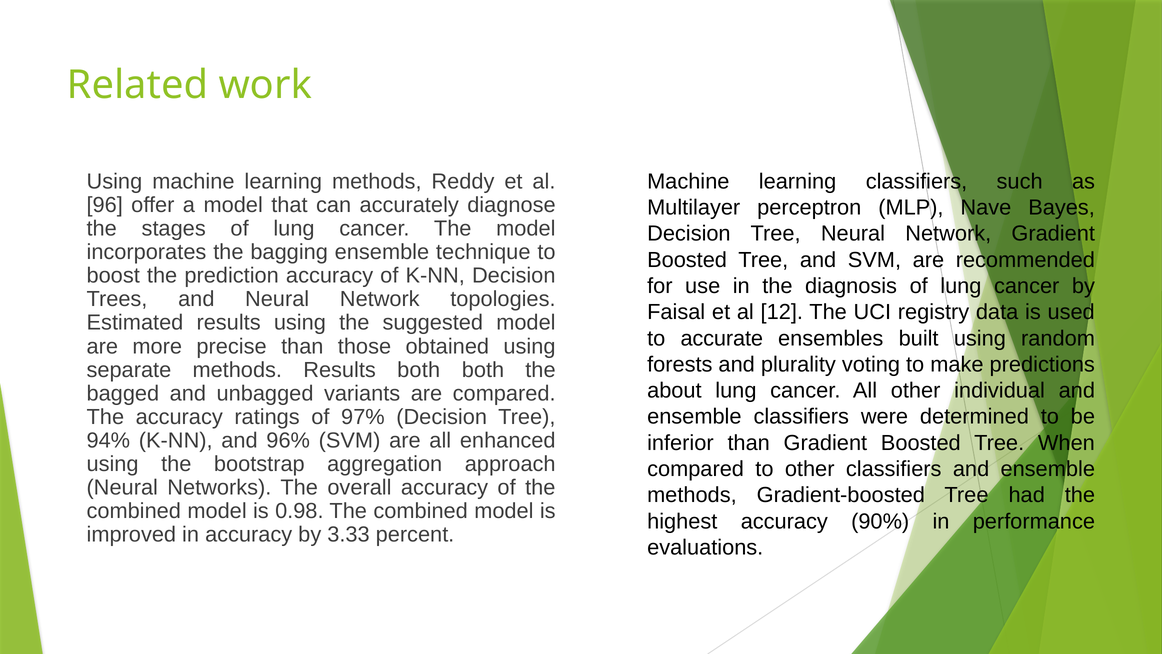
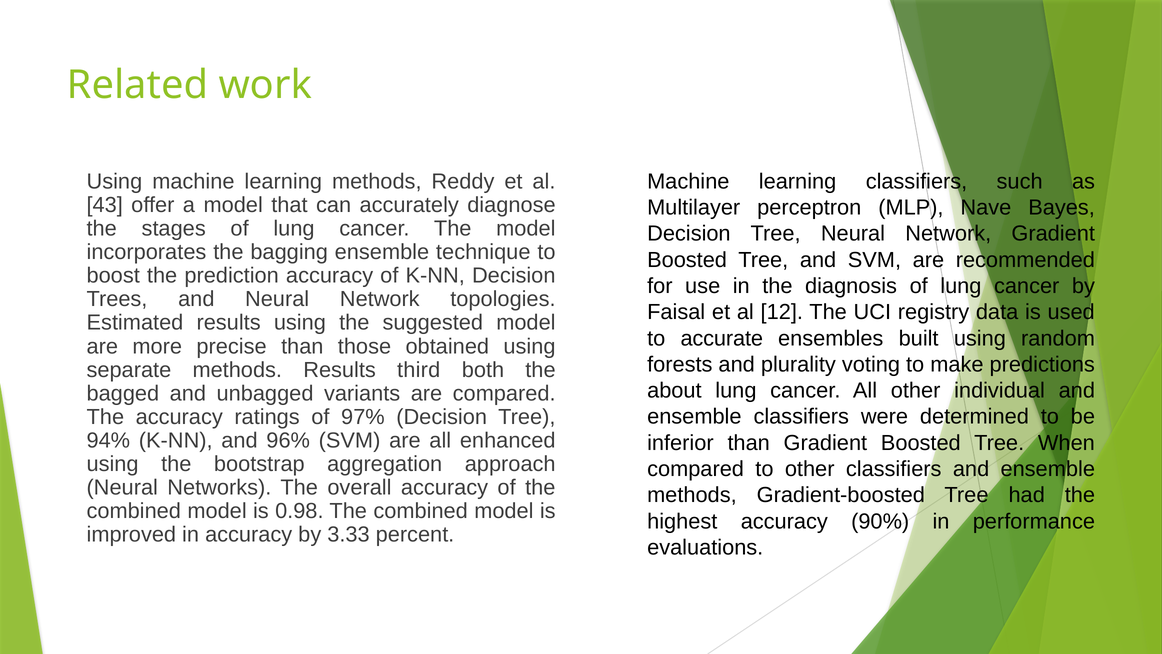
96: 96 -> 43 (105, 205)
Results both: both -> third (419, 370)
